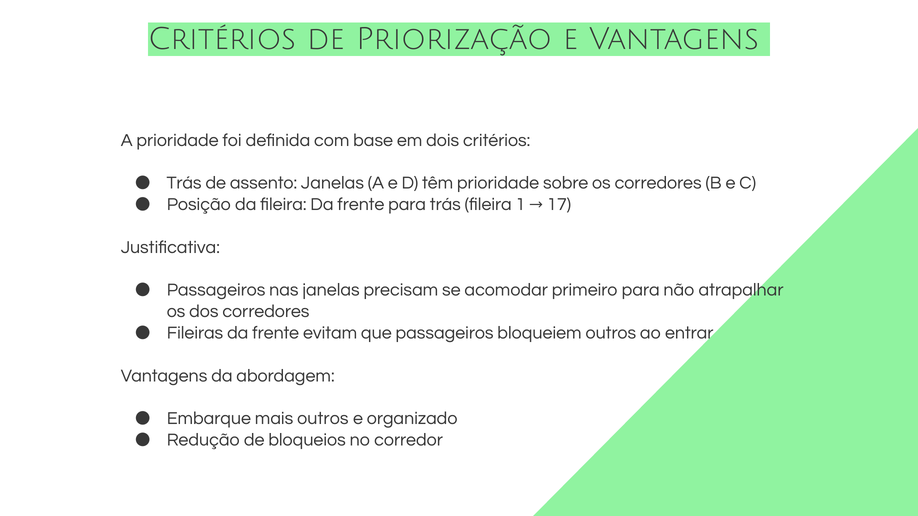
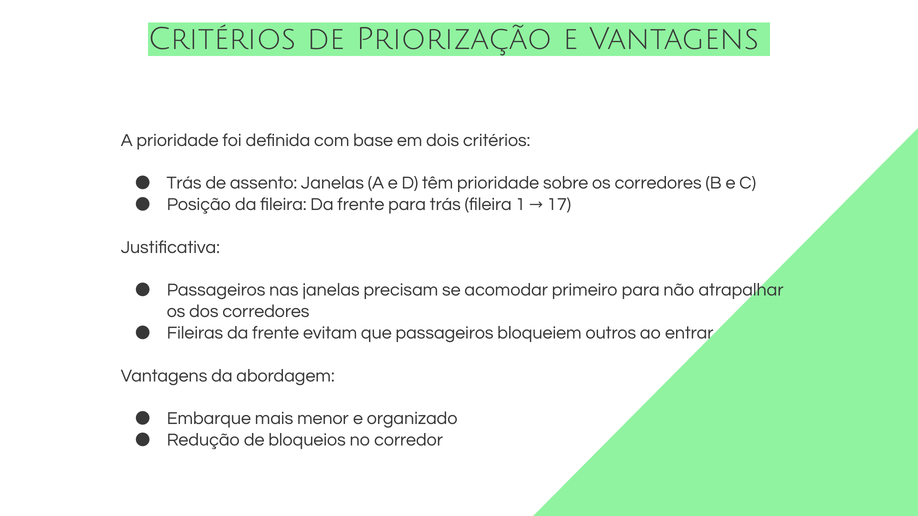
mais outros: outros -> menor (323, 419)
